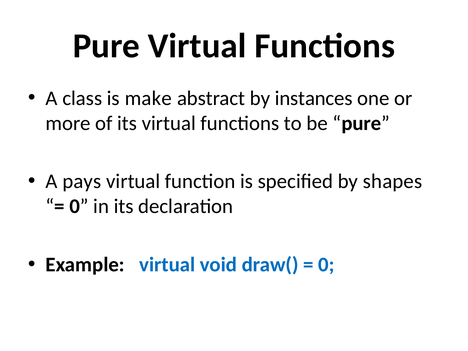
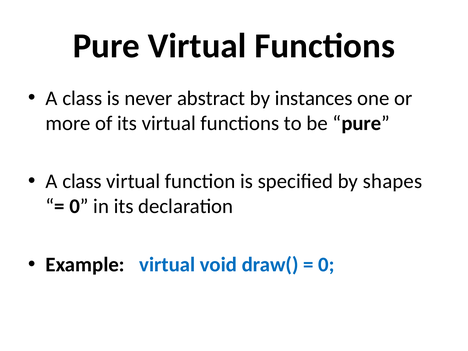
make: make -> never (148, 98)
pays: pays -> class (82, 181)
